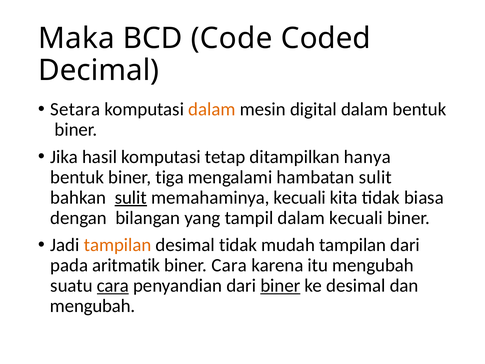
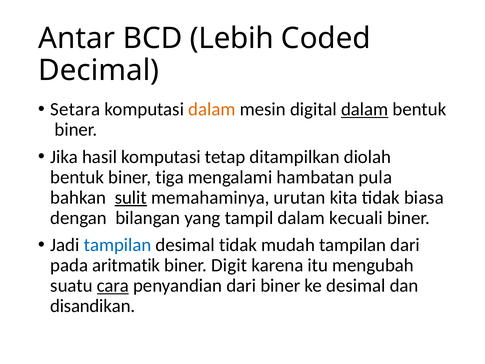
Maka: Maka -> Antar (77, 38)
Code: Code -> Lebih (232, 38)
dalam underline: none -> present (365, 109)
hanya: hanya -> diolah (367, 157)
hambatan sulit: sulit -> pula (375, 177)
memahaminya kecuali: kecuali -> urutan (300, 197)
tampilan colour: orange -> blue (118, 245)
biner Cara: Cara -> Digit (229, 265)
biner underline: present -> none (280, 285)
mengubah: mengubah -> disandikan (93, 306)
